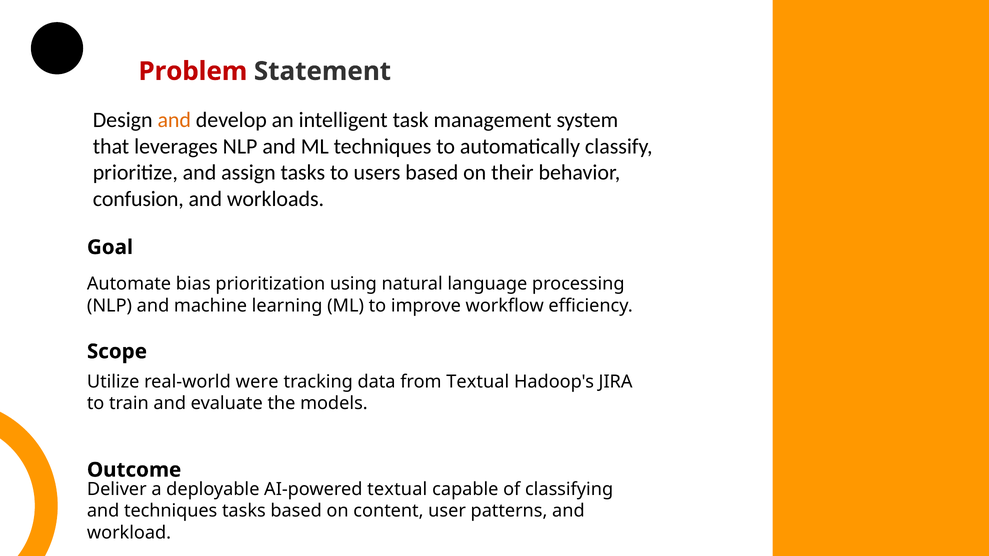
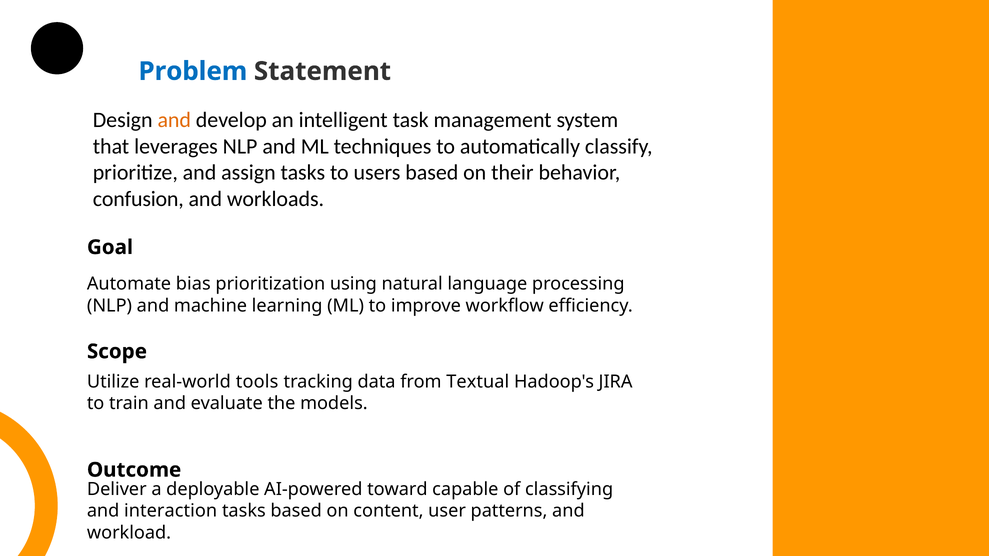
Problem colour: red -> blue (193, 71)
were: were -> tools (257, 382)
AI-powered textual: textual -> toward (397, 489)
and techniques: techniques -> interaction (171, 511)
